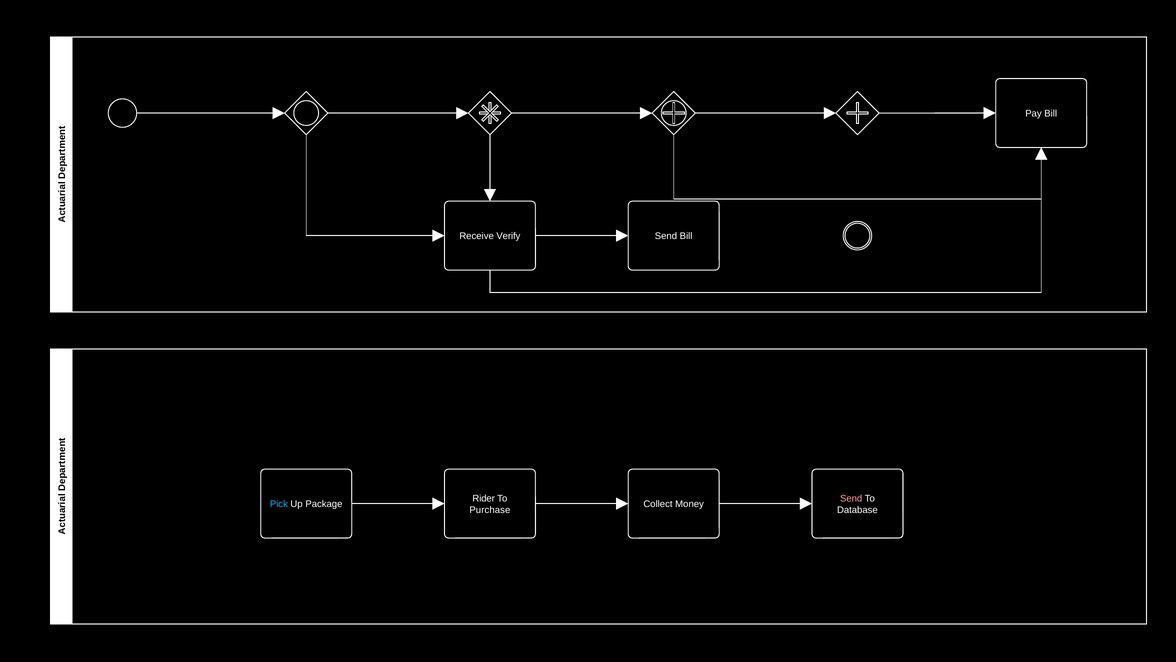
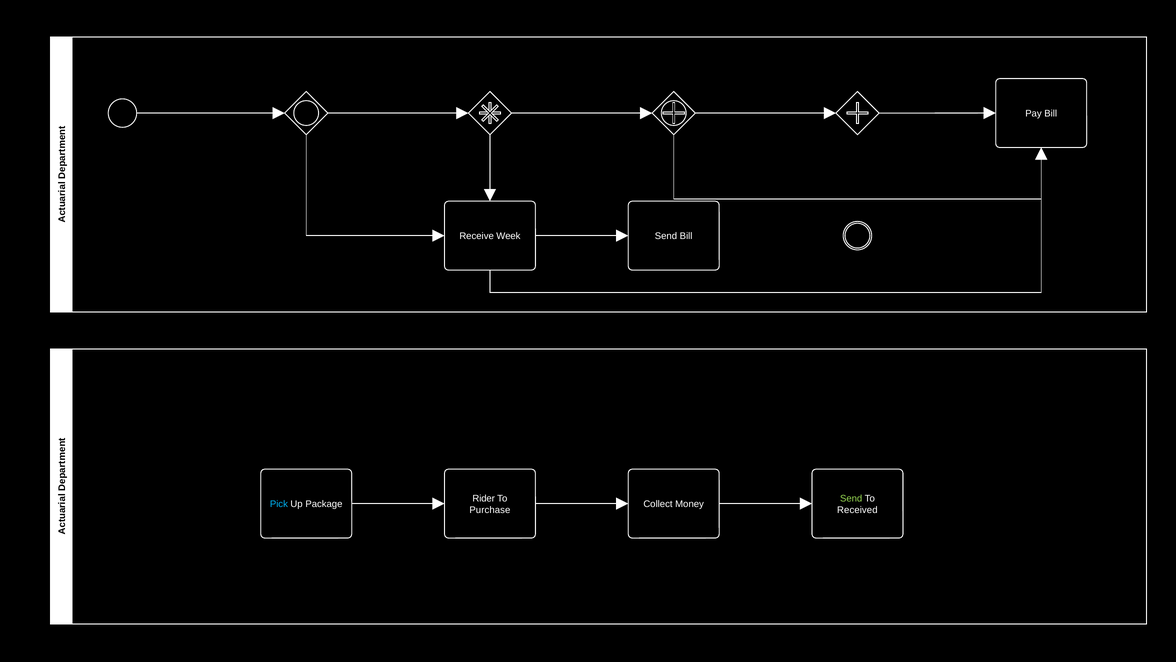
Verify: Verify -> Week (508, 236)
Send colour: pink -> light green (851, 498)
Database: Database -> Received (857, 510)
